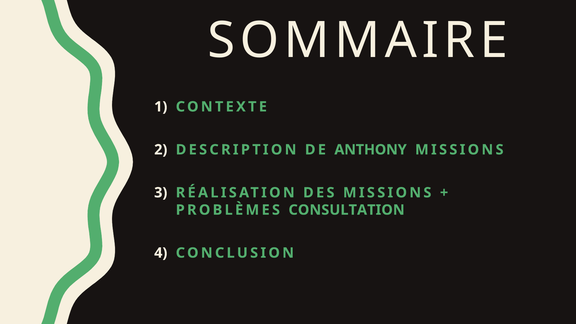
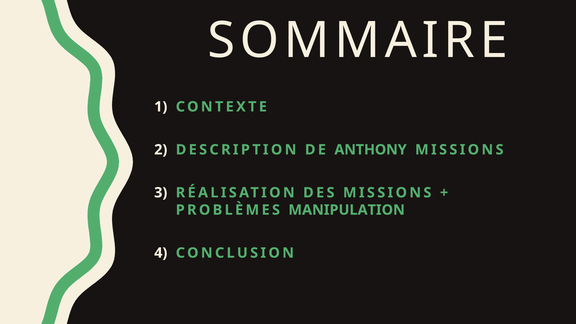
CONSULTATION: CONSULTATION -> MANIPULATION (347, 210)
